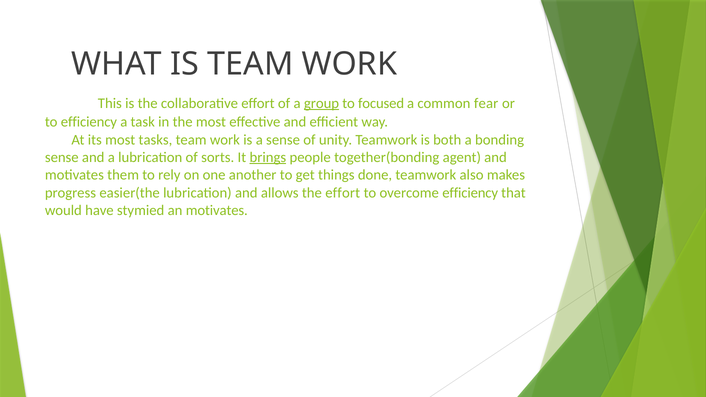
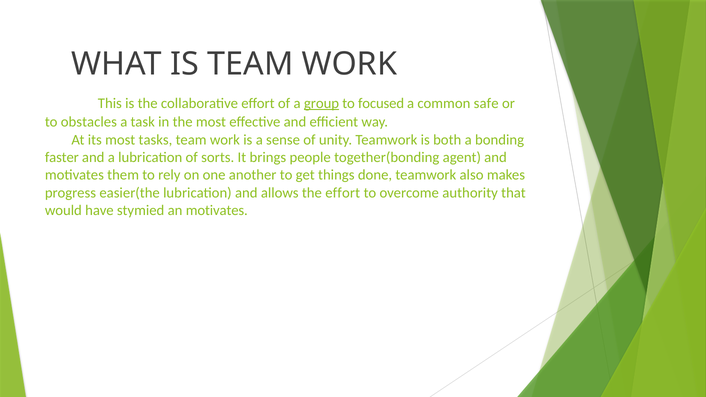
fear: fear -> safe (486, 103)
to efficiency: efficiency -> obstacles (89, 122)
sense: sense -> faster (62, 157)
brings underline: present -> none (268, 157)
overcome efficiency: efficiency -> authority (470, 193)
